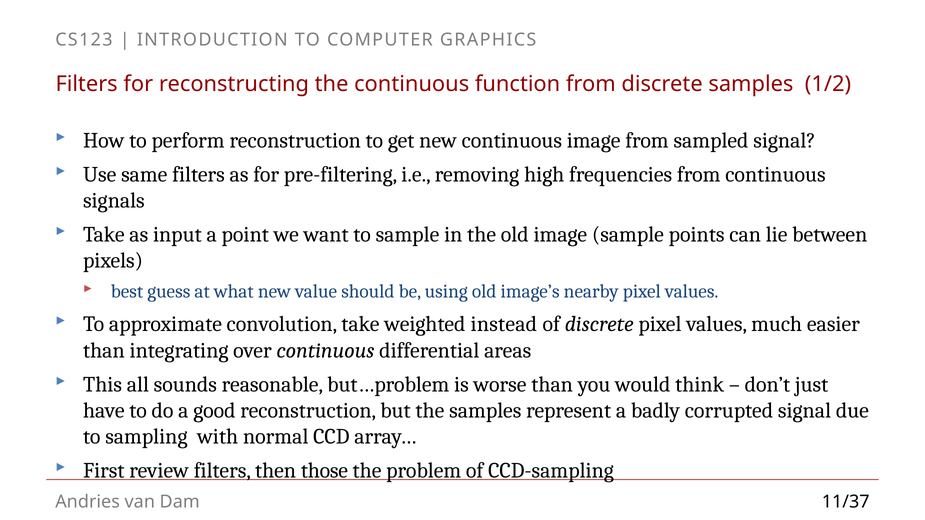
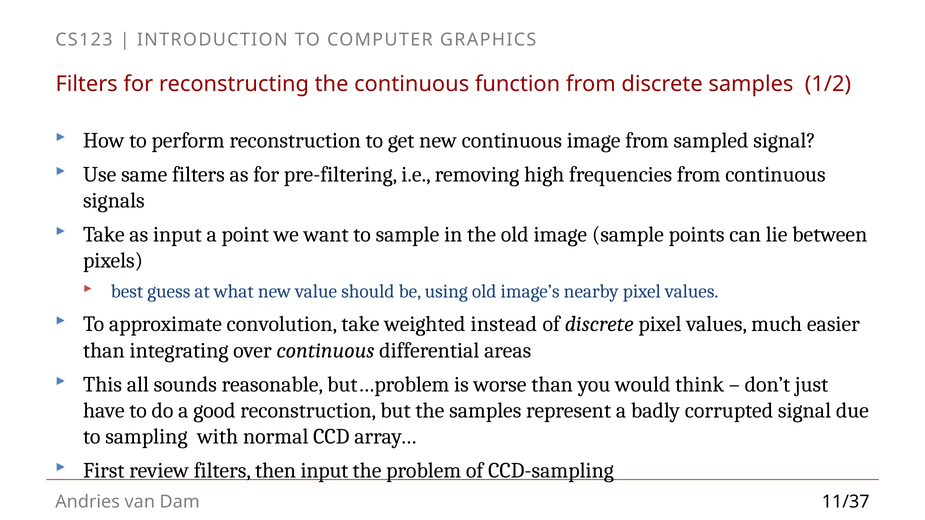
then those: those -> input (324, 471)
